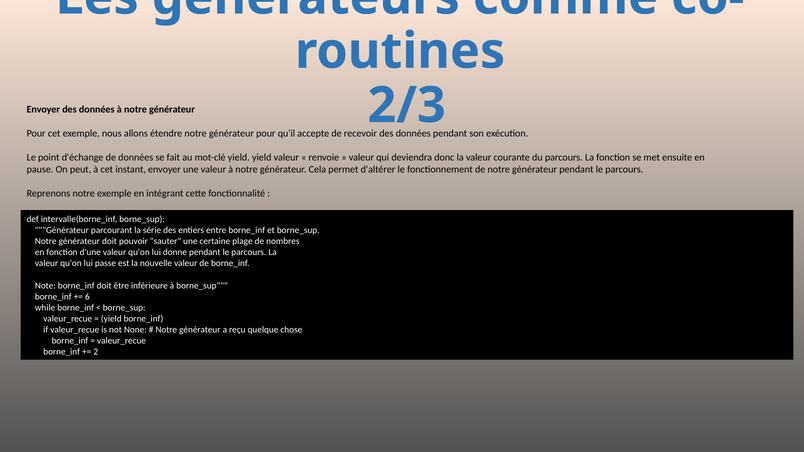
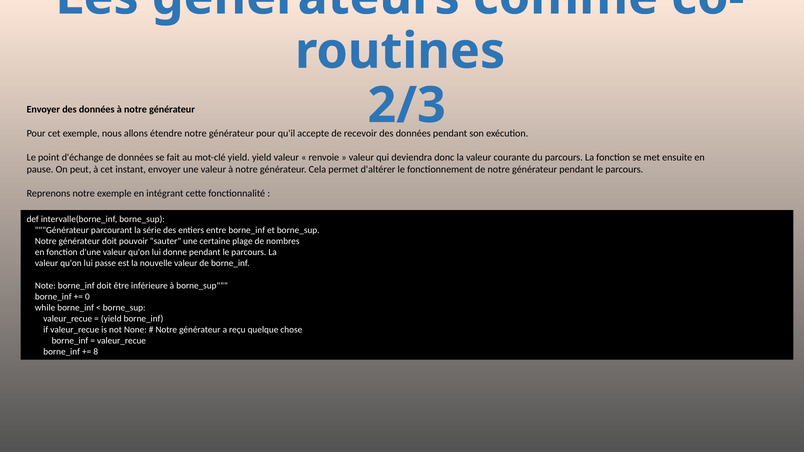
6: 6 -> 0 (87, 297)
2: 2 -> 8 (96, 352)
